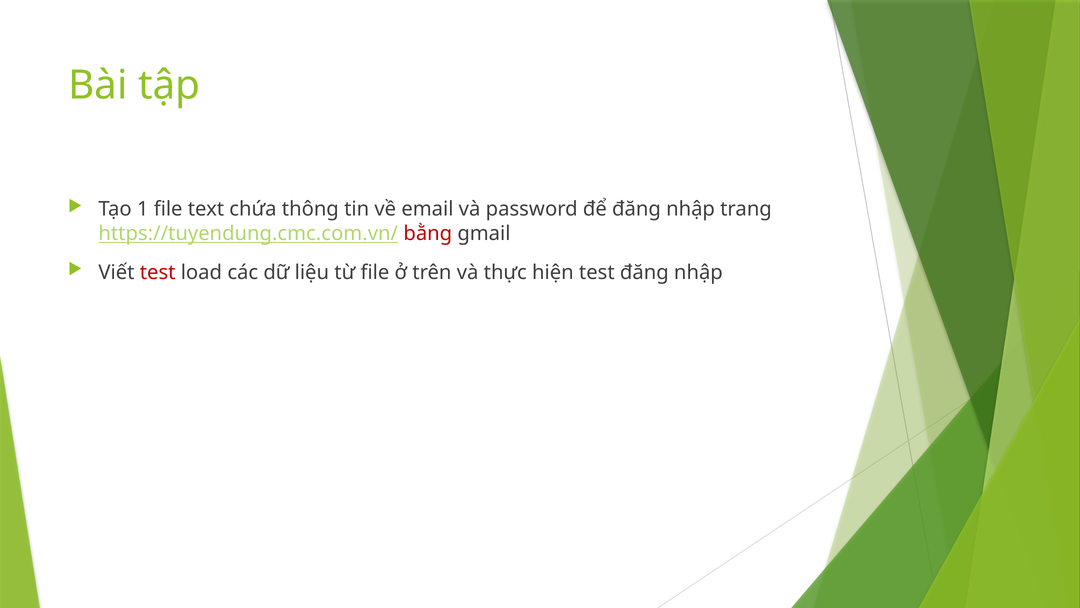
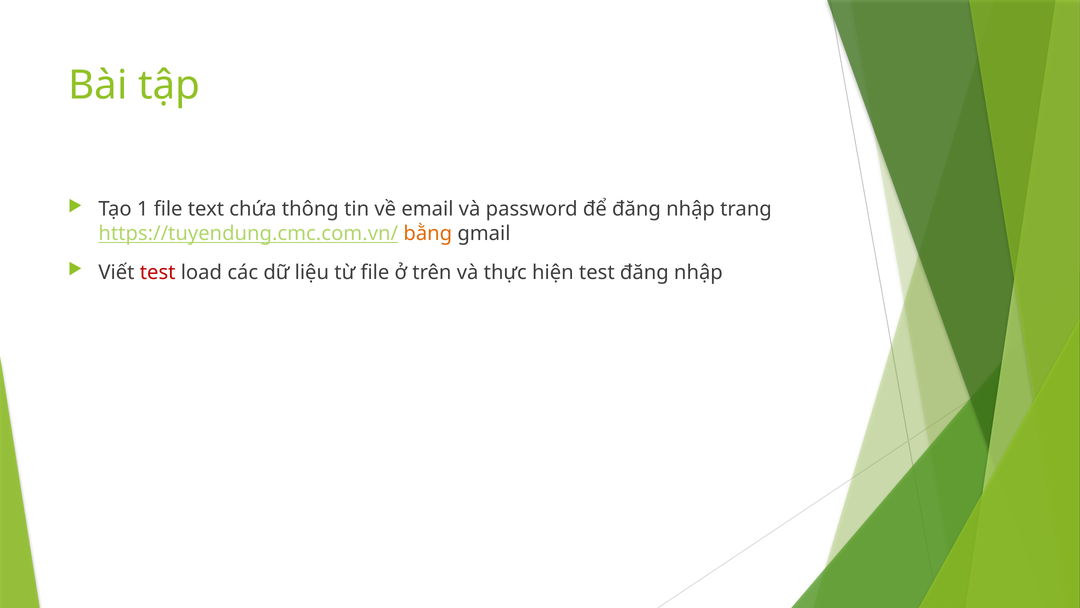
bằng colour: red -> orange (428, 233)
